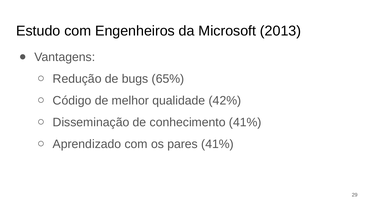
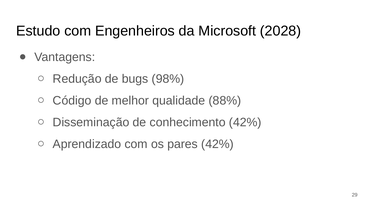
2013: 2013 -> 2028 (281, 31)
65%: 65% -> 98% (168, 79)
42%: 42% -> 88% (225, 101)
conhecimento 41%: 41% -> 42% (245, 122)
pares 41%: 41% -> 42% (217, 144)
